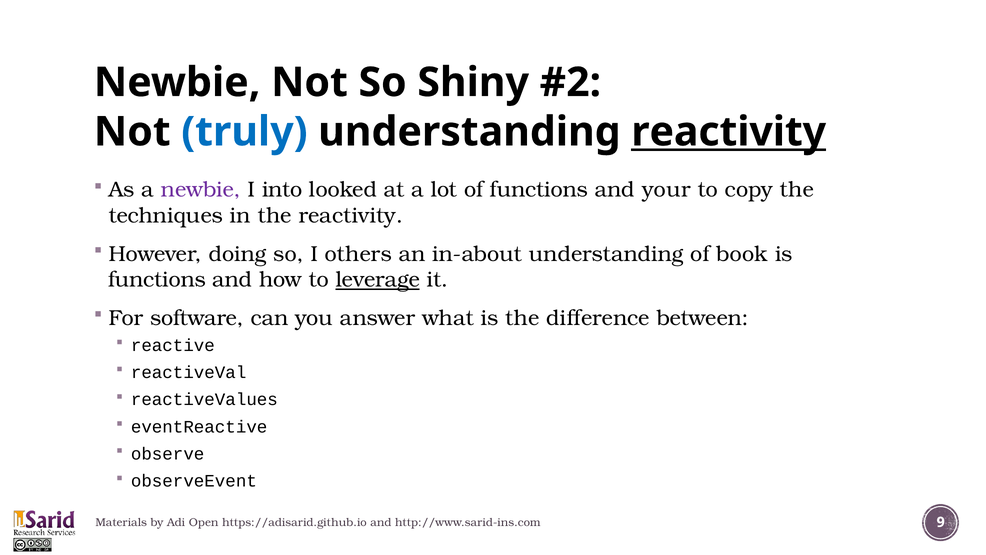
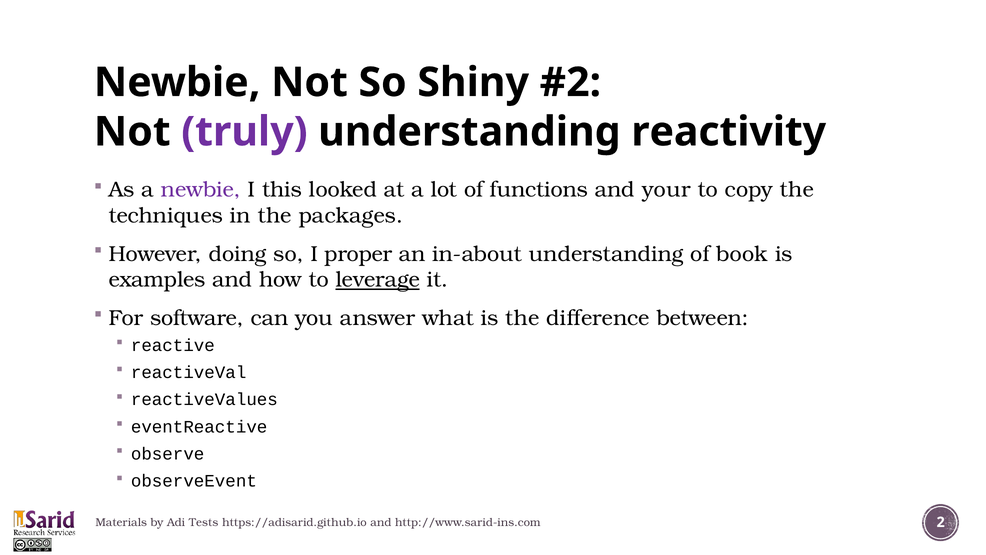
truly colour: blue -> purple (244, 132)
reactivity underline: present -> none (729, 132)
into: into -> this (282, 190)
the reactivity: reactivity -> packages (351, 216)
others: others -> proper (358, 254)
functions: functions -> examples (157, 280)
Open: Open -> Tests (204, 522)
9: 9 -> 2 (941, 522)
